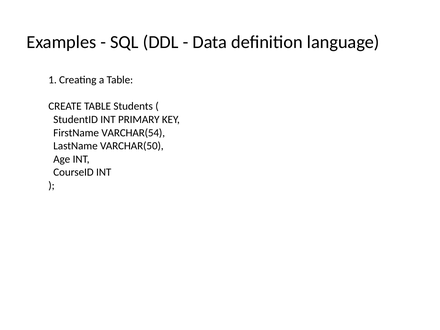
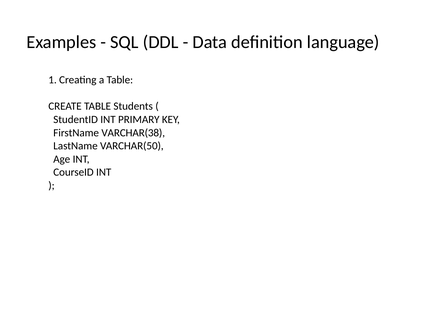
VARCHAR(54: VARCHAR(54 -> VARCHAR(38 (133, 133)
